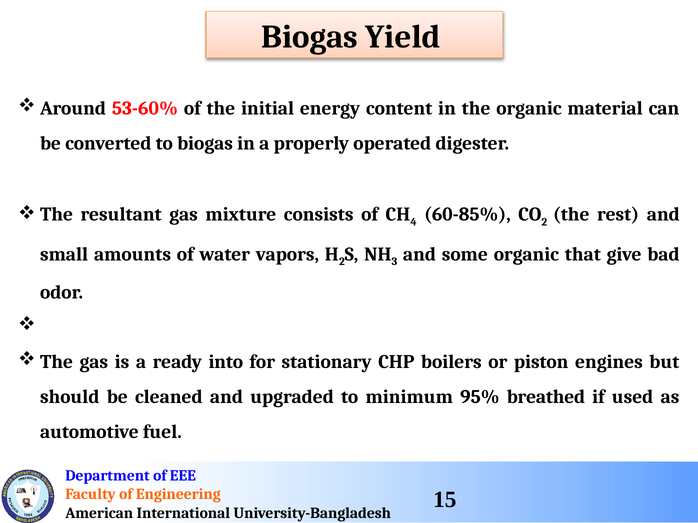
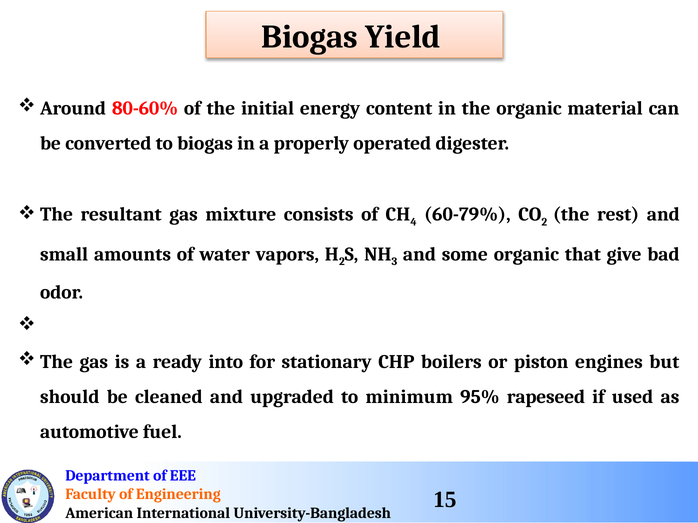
53-60%: 53-60% -> 80-60% (145, 108)
60-85%: 60-85% -> 60-79% (467, 215)
breathed: breathed -> rapeseed (546, 397)
